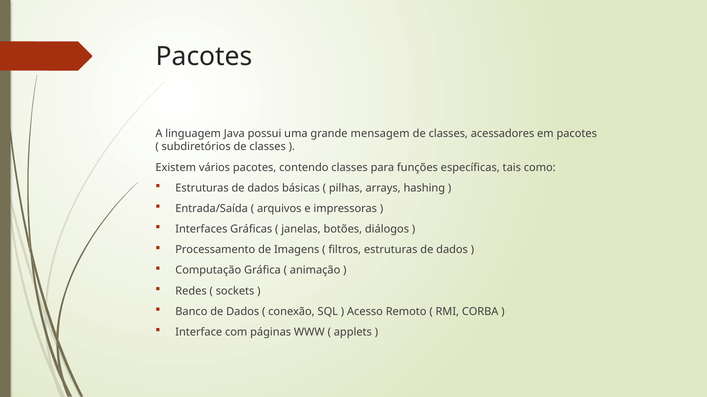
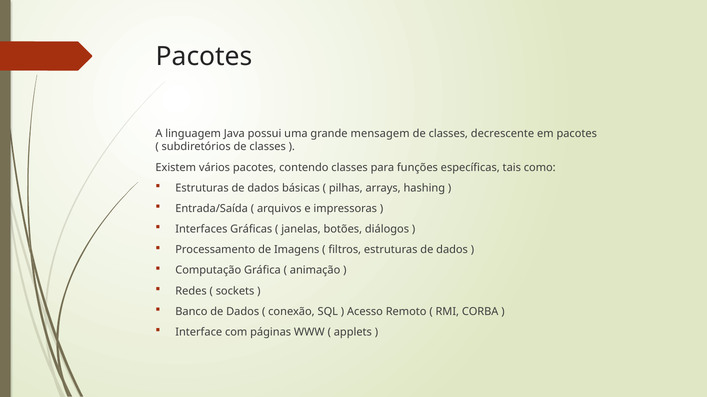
acessadores: acessadores -> decrescente (503, 134)
